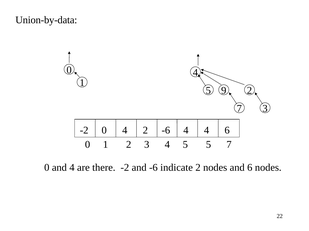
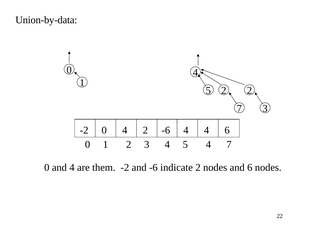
5 9: 9 -> 2 (224, 91)
5 5: 5 -> 4 (208, 145)
there: there -> them (104, 168)
